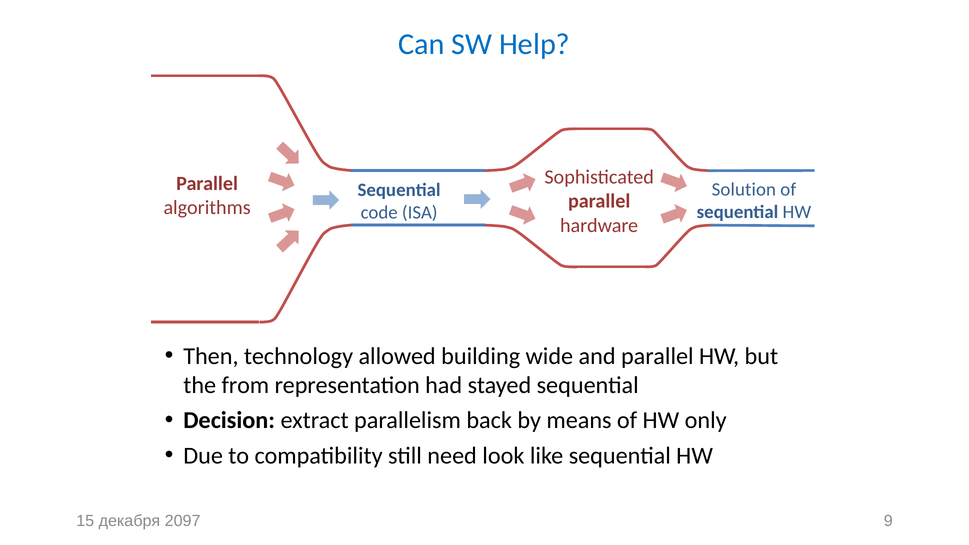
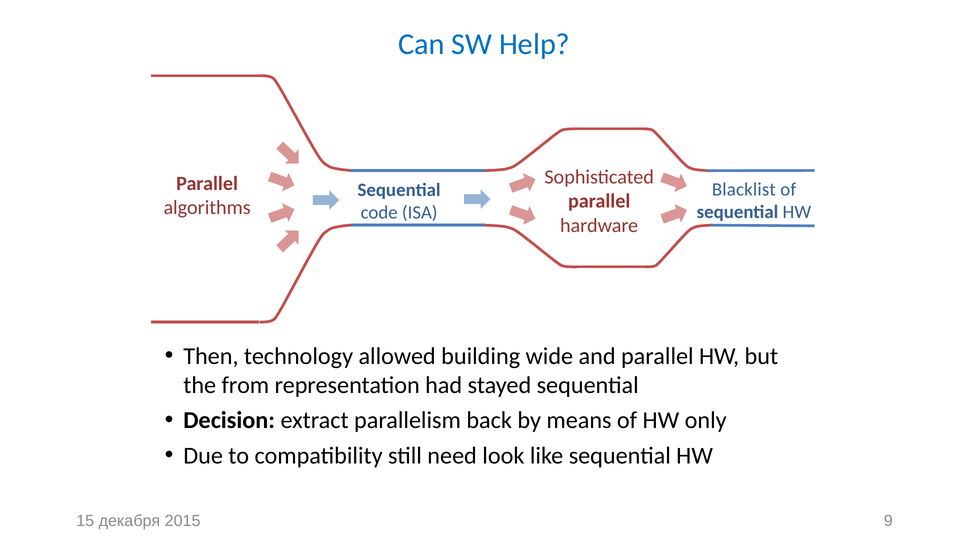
Solution: Solution -> Blacklist (744, 189)
2097: 2097 -> 2015 (183, 521)
